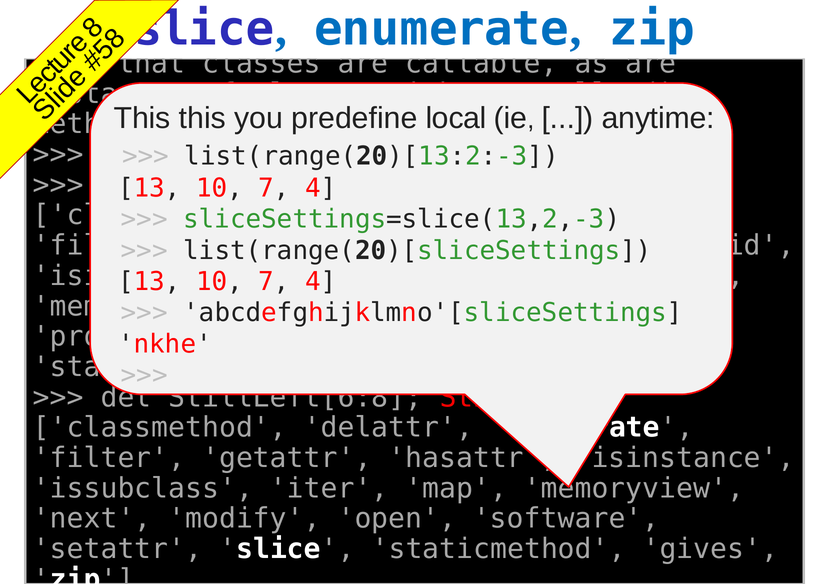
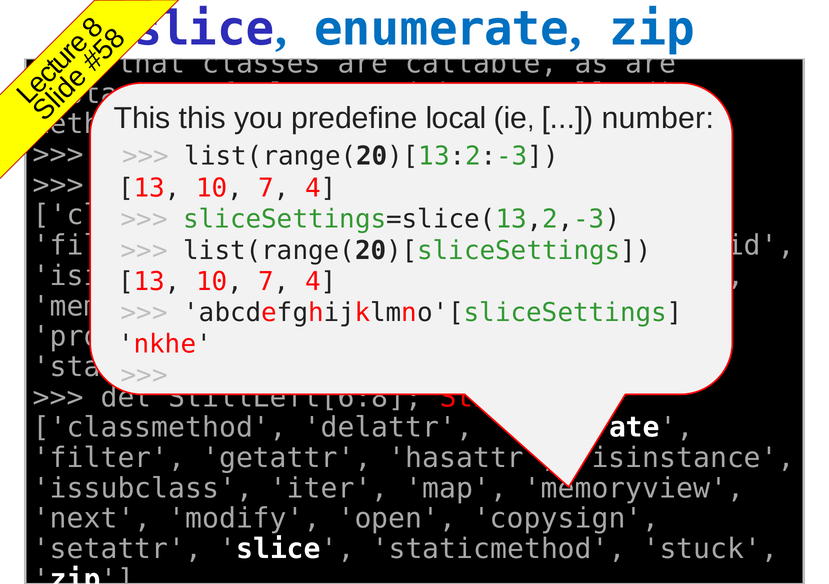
anytime: anytime -> number (658, 118)
software: software -> copysign (566, 519)
gives: gives -> stuck (710, 549)
